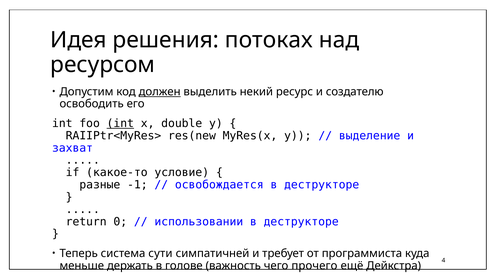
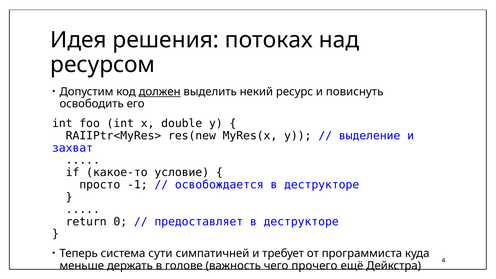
создателю: создателю -> повиснуть (355, 92)
int underline: present -> none (120, 123)
разные: разные -> просто (100, 185)
использовании: использовании -> предоставляет (199, 222)
